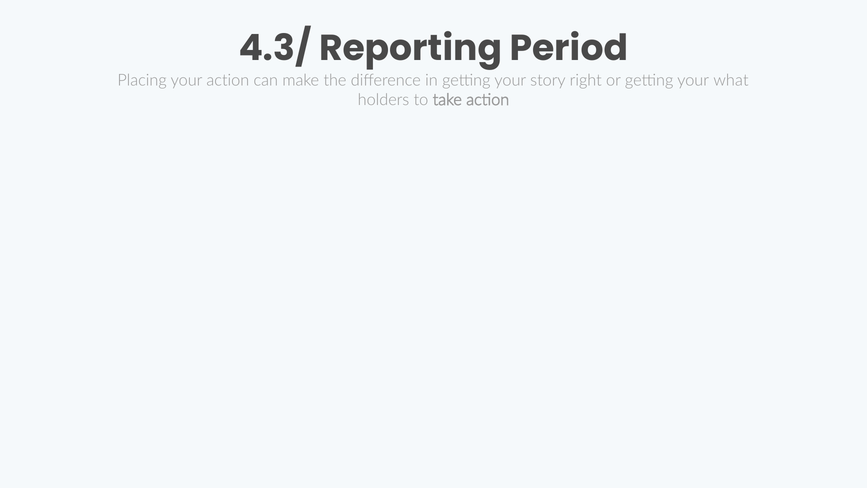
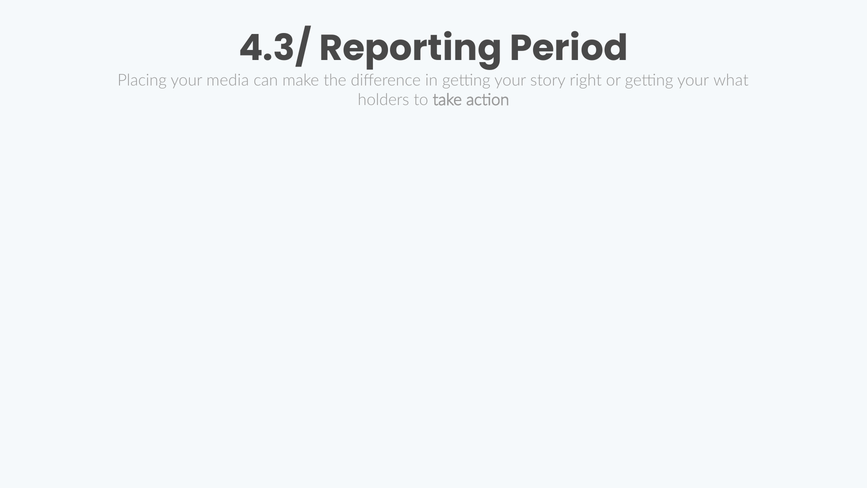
your action: action -> media (228, 80)
